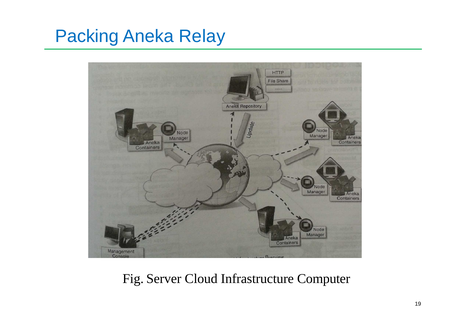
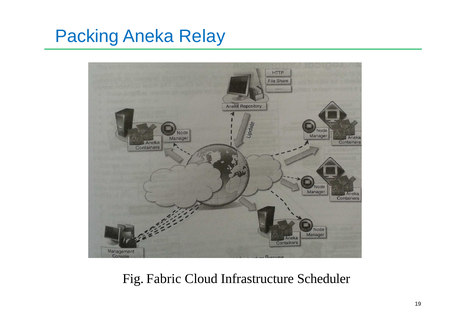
Server: Server -> Fabric (164, 279)
Computer: Computer -> Scheduler (324, 279)
